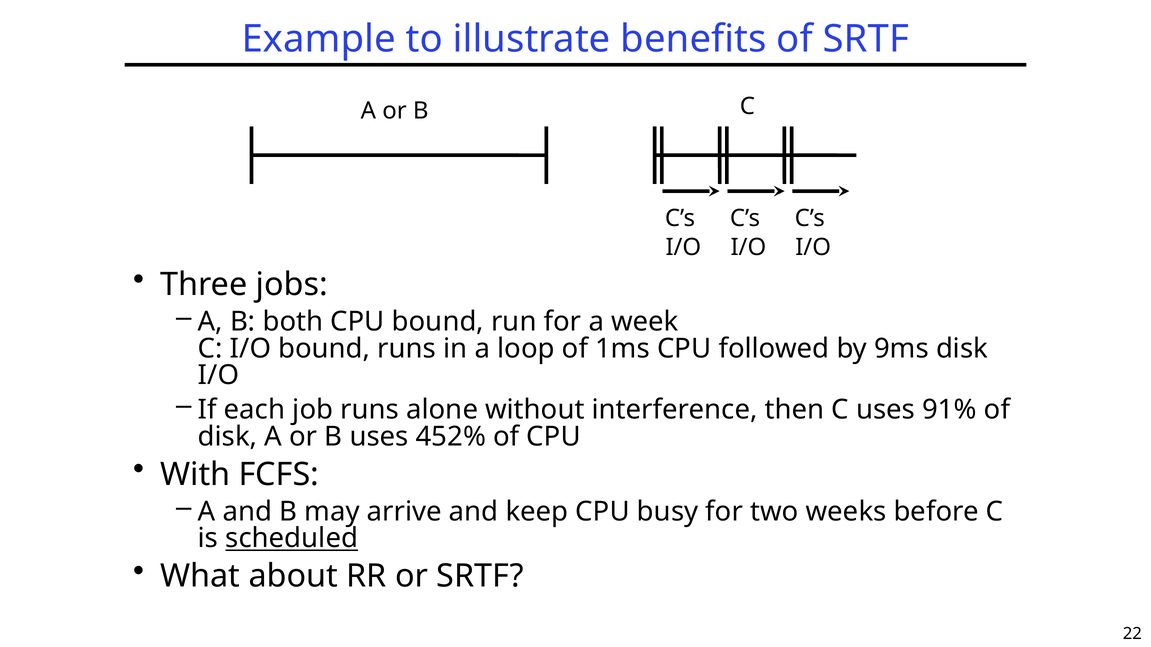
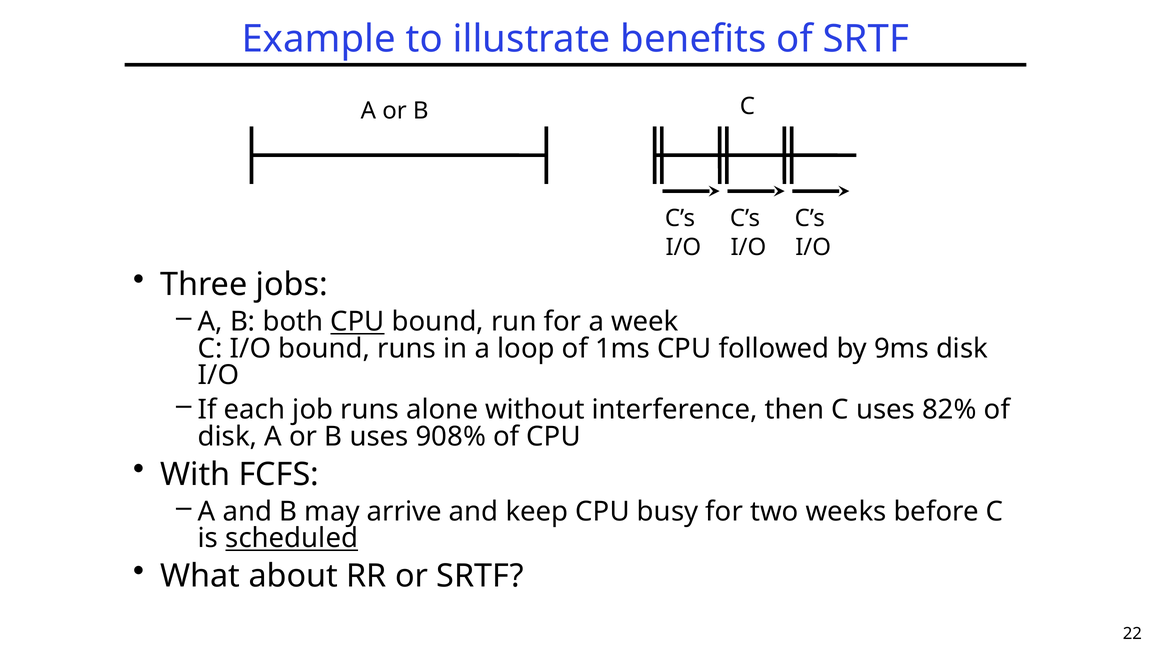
CPU underline: none -> present (357, 322)
91%: 91% -> 82% (949, 410)
452%: 452% -> 908% (451, 437)
